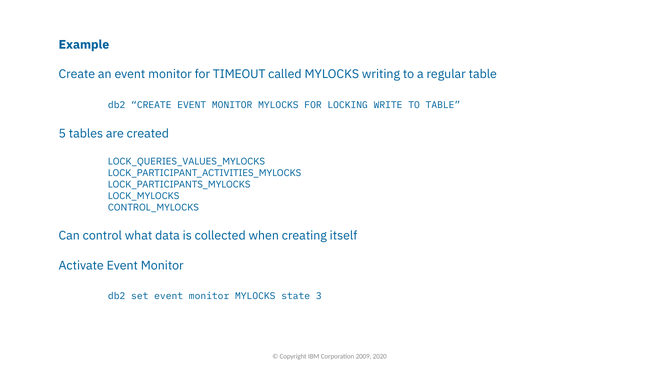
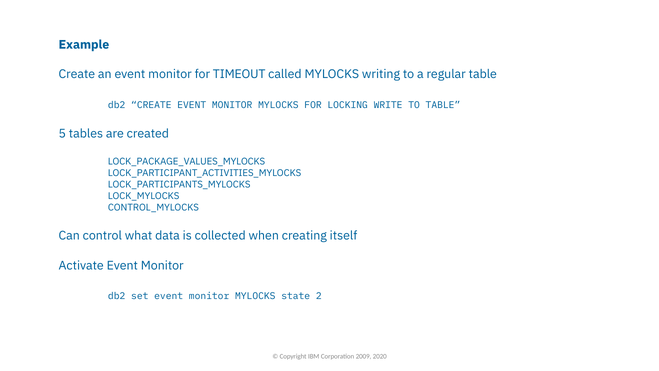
LOCK_QUERIES_VALUES_MYLOCKS: LOCK_QUERIES_VALUES_MYLOCKS -> LOCK_PACKAGE_VALUES_MYLOCKS (187, 161)
3: 3 -> 2 (319, 296)
